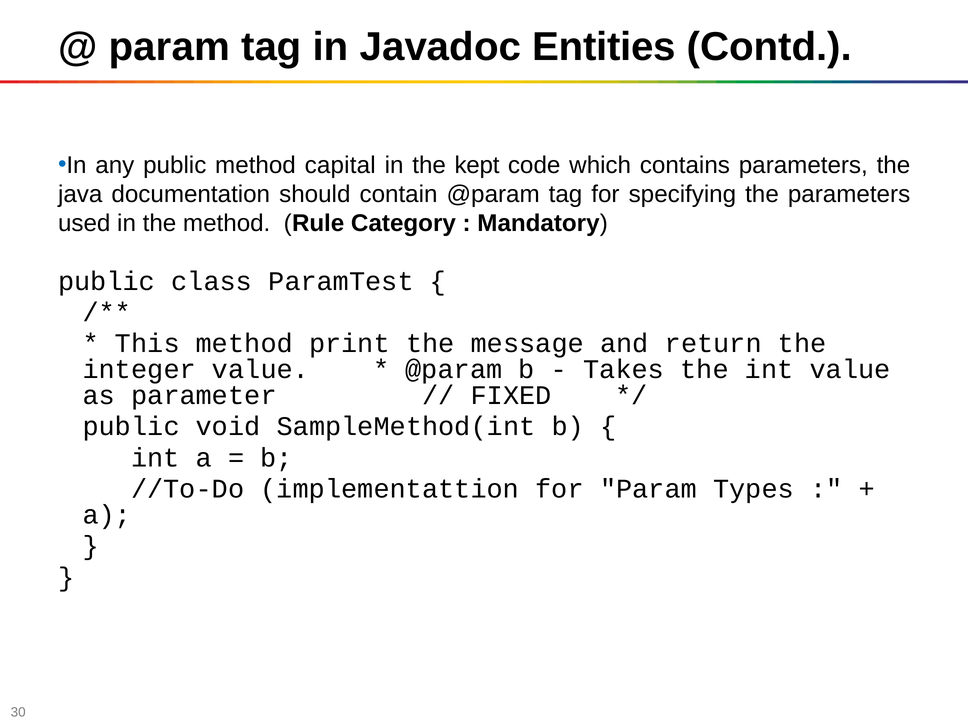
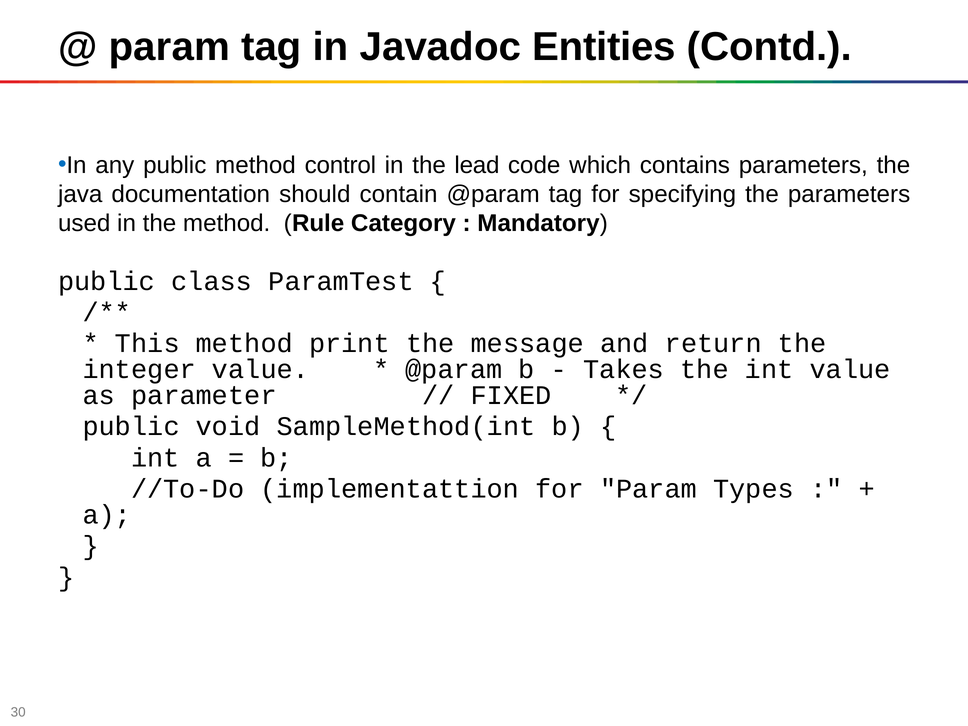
capital: capital -> control (340, 165)
kept: kept -> lead (477, 165)
